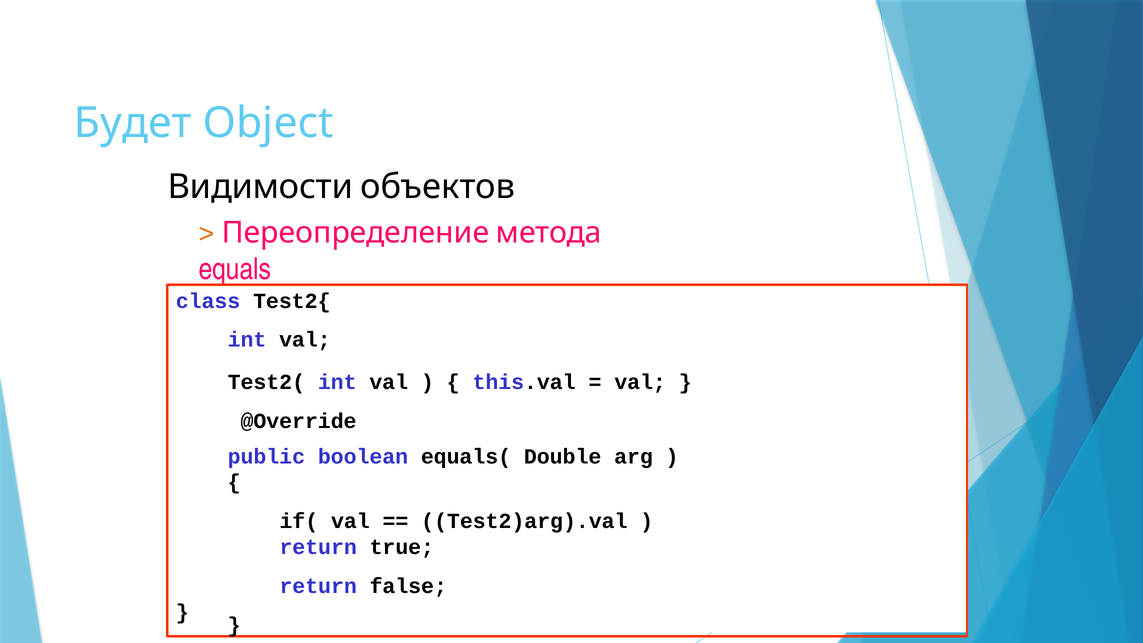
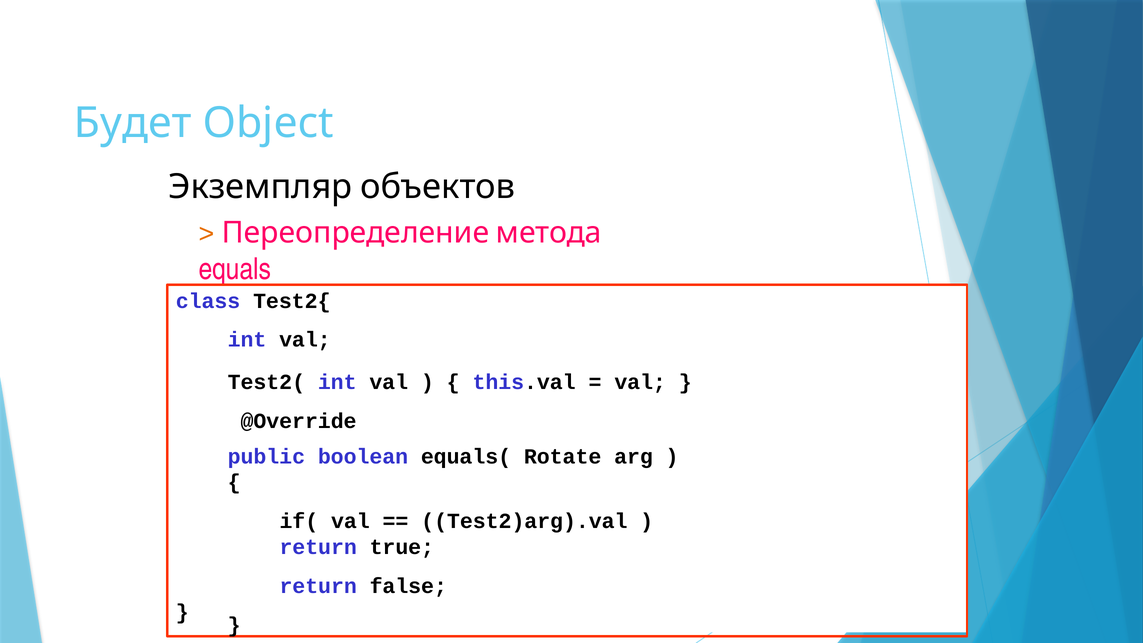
Видимости: Видимости -> Экземпляр (260, 187)
Double: Double -> Rotate (563, 456)
